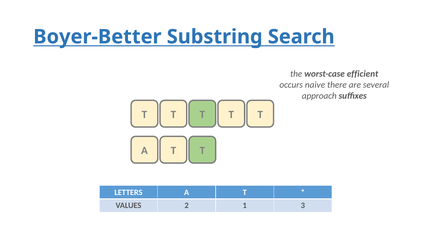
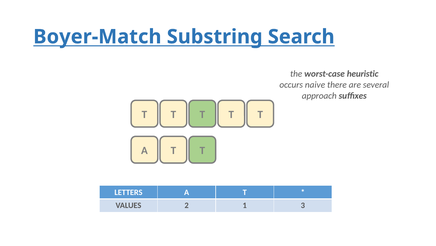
Boyer-Better: Boyer-Better -> Boyer-Match (97, 37)
efficient: efficient -> heuristic (363, 74)
